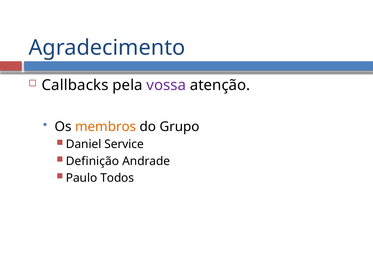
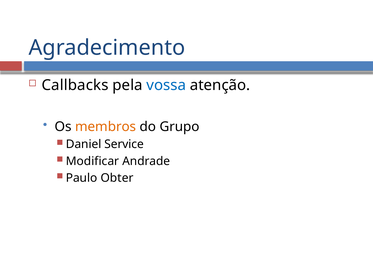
vossa colour: purple -> blue (166, 85)
Definição: Definição -> Modificar (93, 162)
Todos: Todos -> Obter (117, 178)
